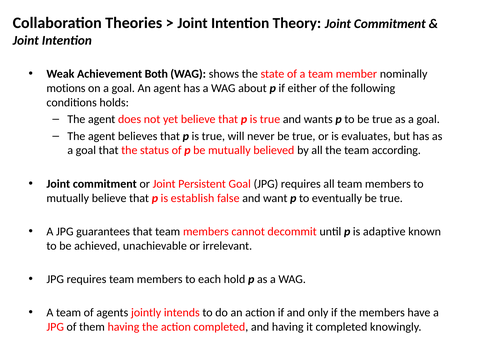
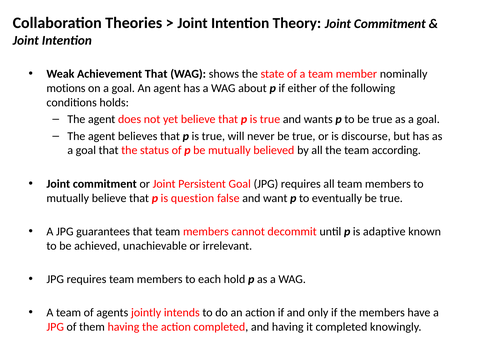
Achievement Both: Both -> That (156, 74)
evaluates: evaluates -> discourse (366, 136)
establish: establish -> question (192, 198)
